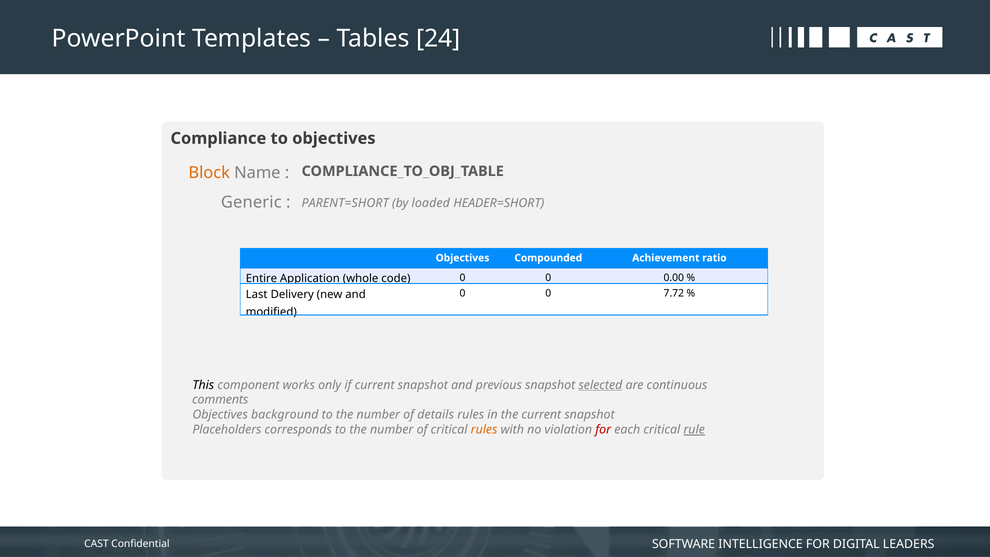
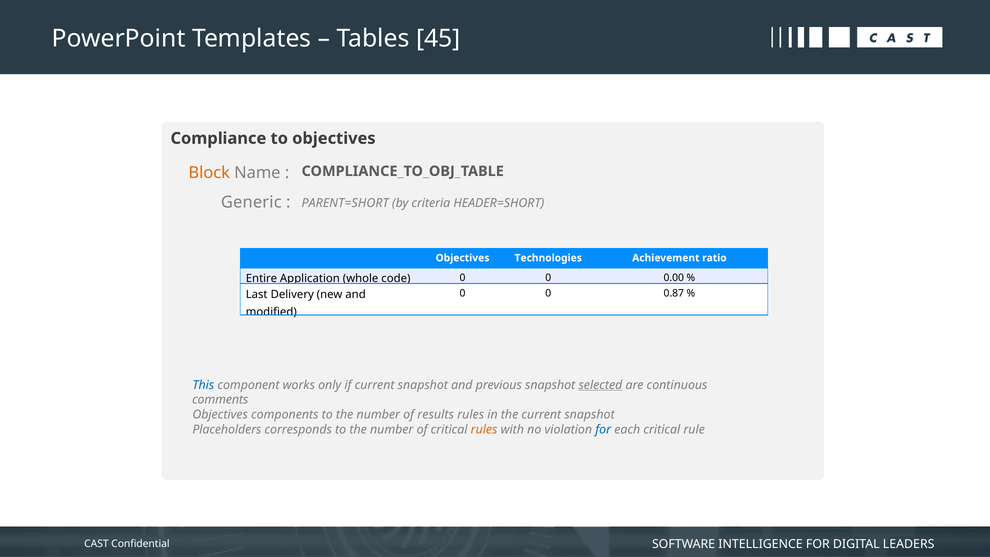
24: 24 -> 45 (438, 39)
loaded: loaded -> criteria (431, 203)
Compounded: Compounded -> Technologies (548, 258)
7.72: 7.72 -> 0.87 (674, 293)
This colour: black -> blue (203, 385)
background: background -> components (285, 415)
details: details -> results (436, 415)
for colour: red -> blue (603, 430)
rule underline: present -> none (694, 430)
